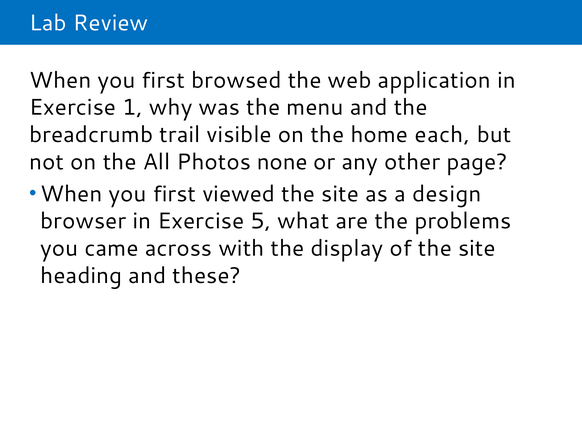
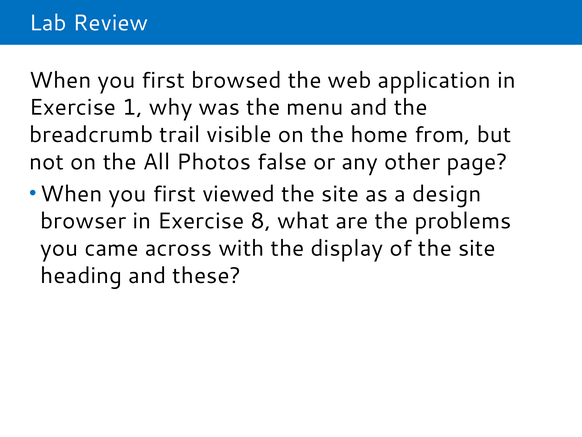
each: each -> from (442, 135)
none: none -> false (282, 162)
5: 5 -> 8 (261, 221)
